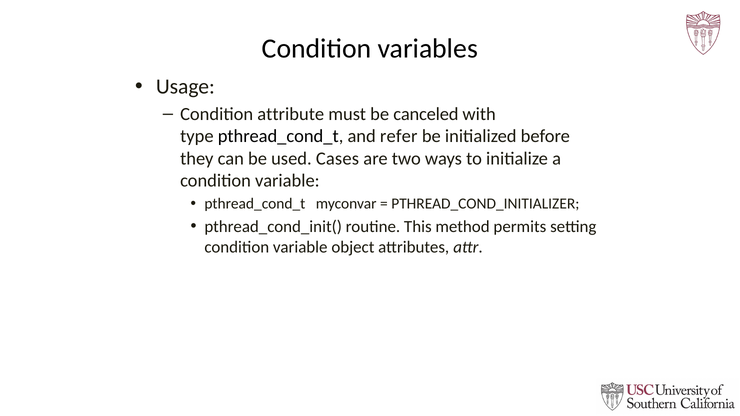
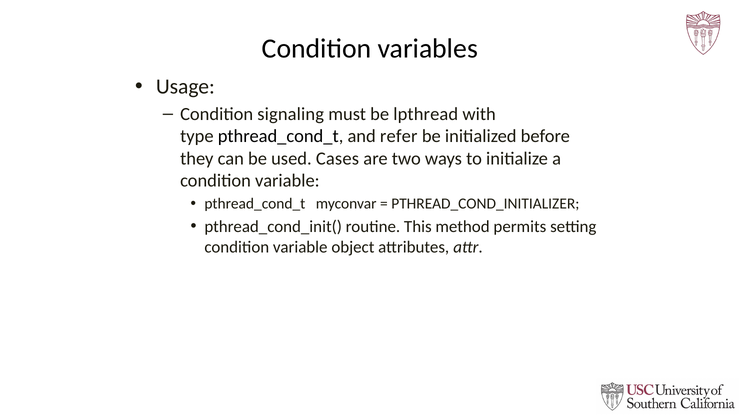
attribute: attribute -> signaling (291, 114)
canceled: canceled -> lpthread (426, 114)
